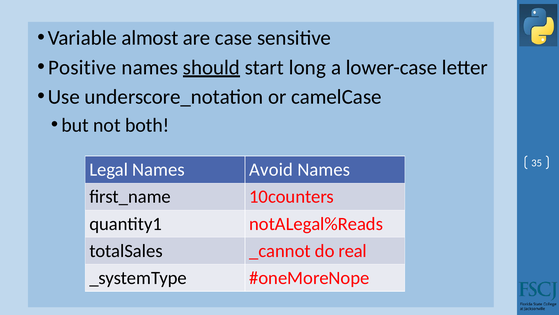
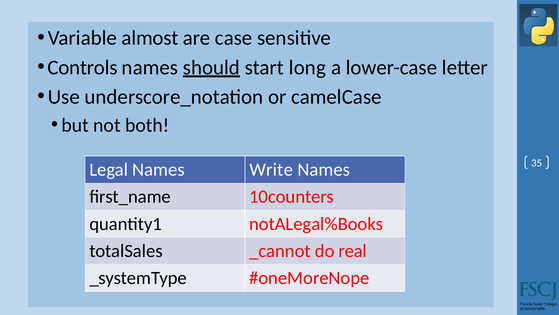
Positive: Positive -> Controls (82, 67)
Avoid: Avoid -> Write (271, 169)
notALegal%Reads: notALegal%Reads -> notALegal%Books (316, 223)
